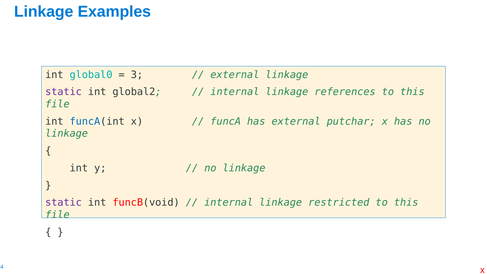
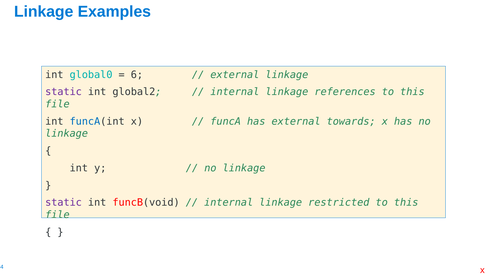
3: 3 -> 6 (137, 75)
putchar: putchar -> towards (351, 121)
